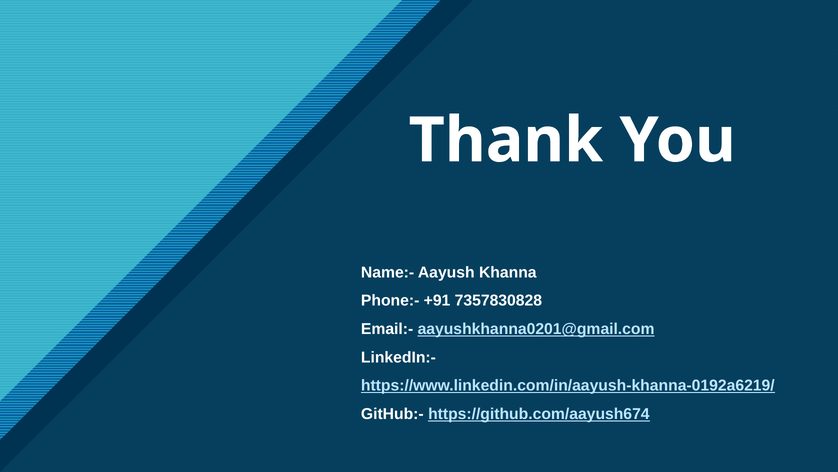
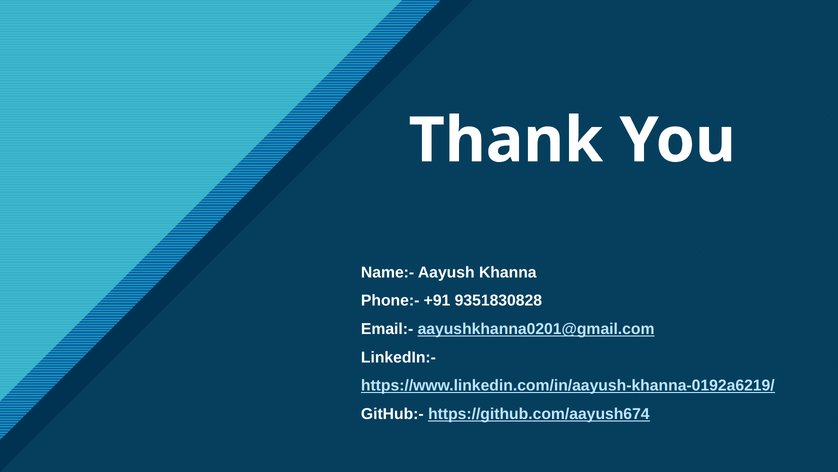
7357830828: 7357830828 -> 9351830828 (498, 300)
